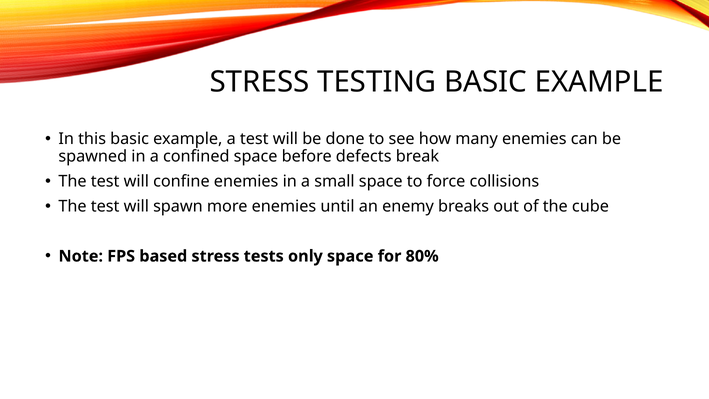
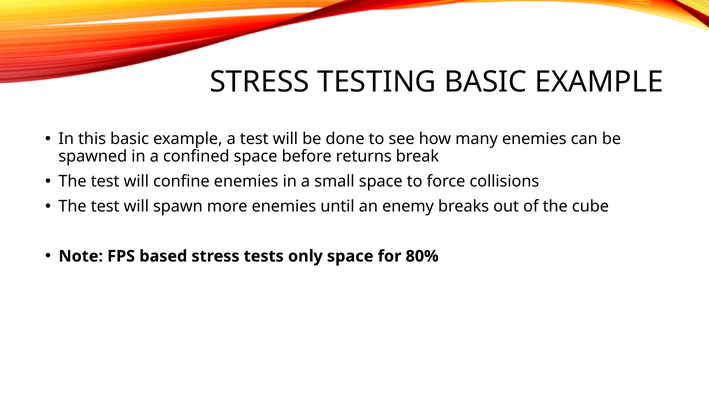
defects: defects -> returns (364, 156)
